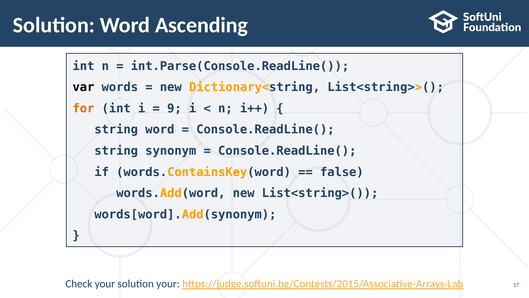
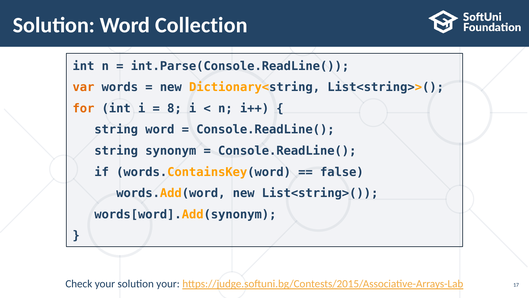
Ascending: Ascending -> Collection (201, 25)
var colour: black -> orange (83, 87)
9: 9 -> 8 (174, 108)
